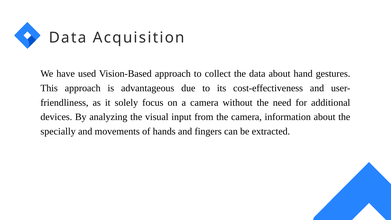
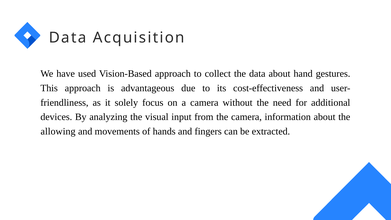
specially: specially -> allowing (58, 131)
